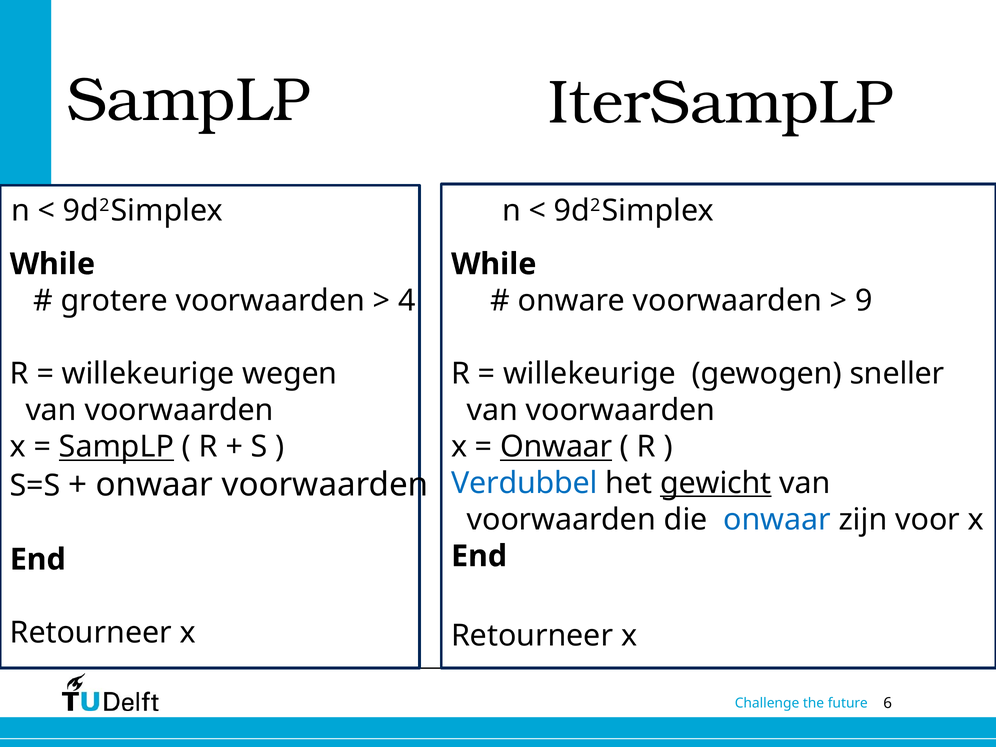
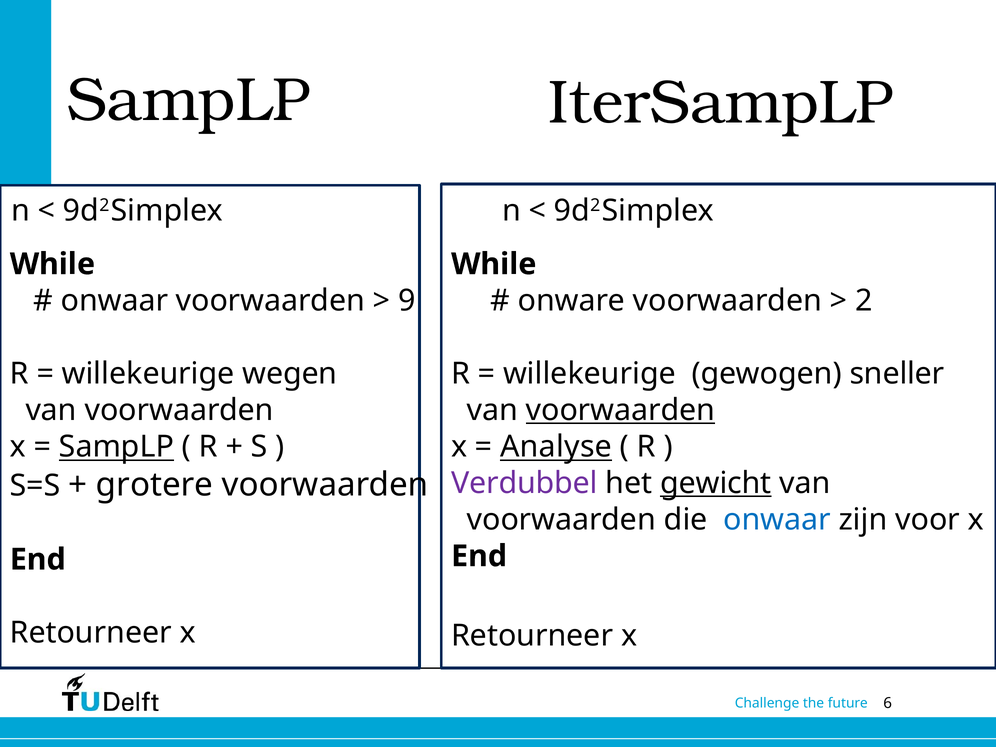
grotere: grotere -> onwaar (114, 301)
4: 4 -> 9 (407, 301)
9: 9 -> 2 (864, 301)
voorwaarden underline: none -> present (621, 410)
Onwaar: Onwaar -> Analyse (556, 447)
Verdubbel colour: blue -> purple (524, 483)
onwaar: onwaar -> grotere (155, 485)
